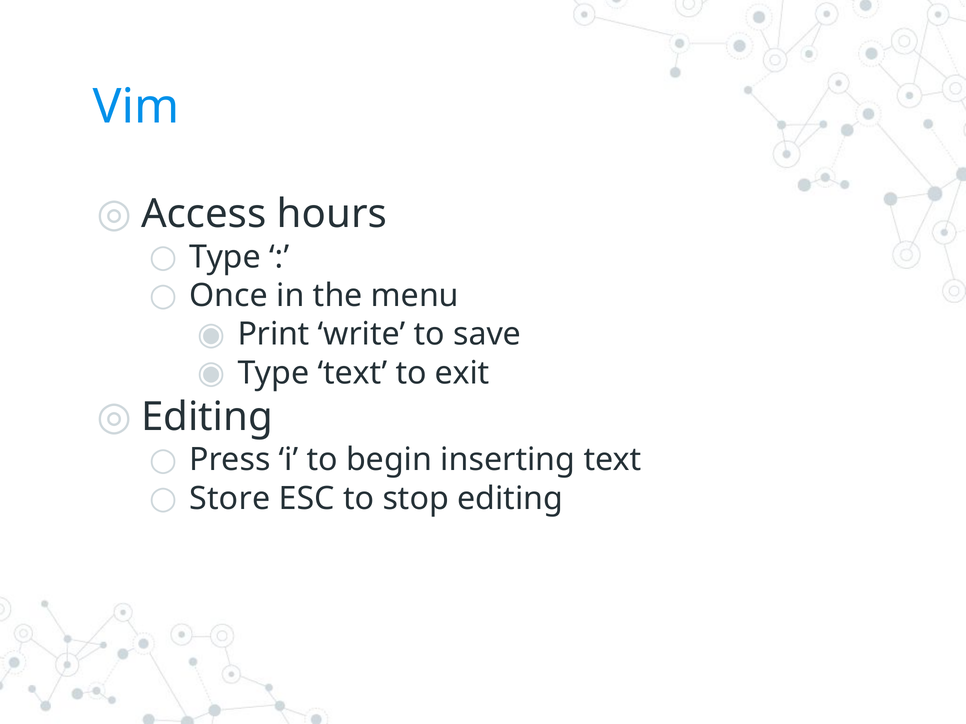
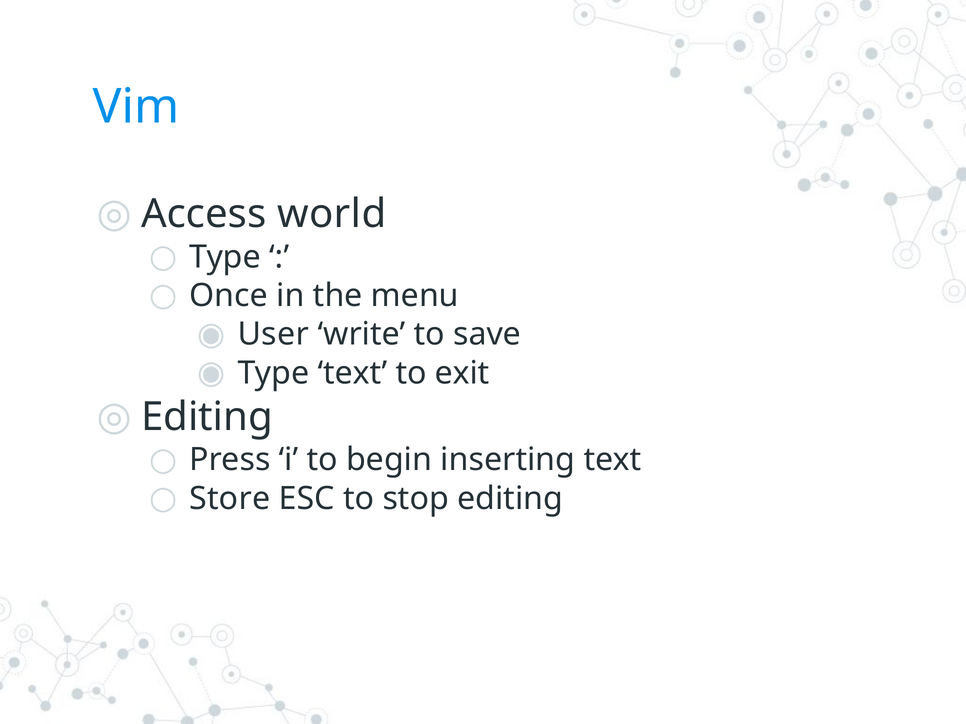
hours: hours -> world (332, 214)
Print: Print -> User (273, 335)
